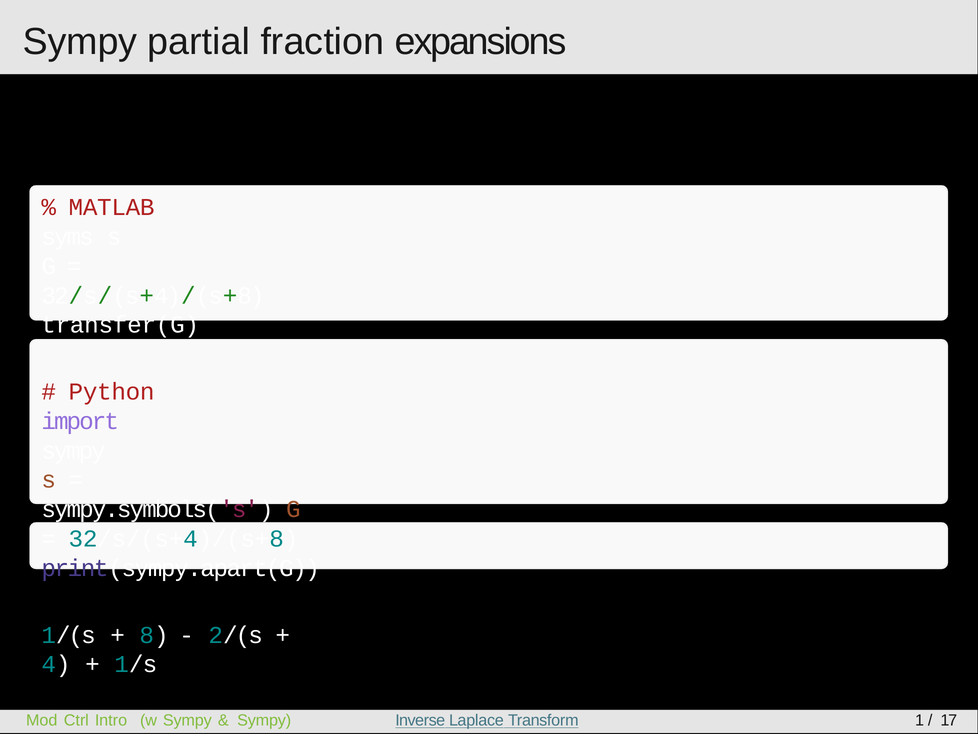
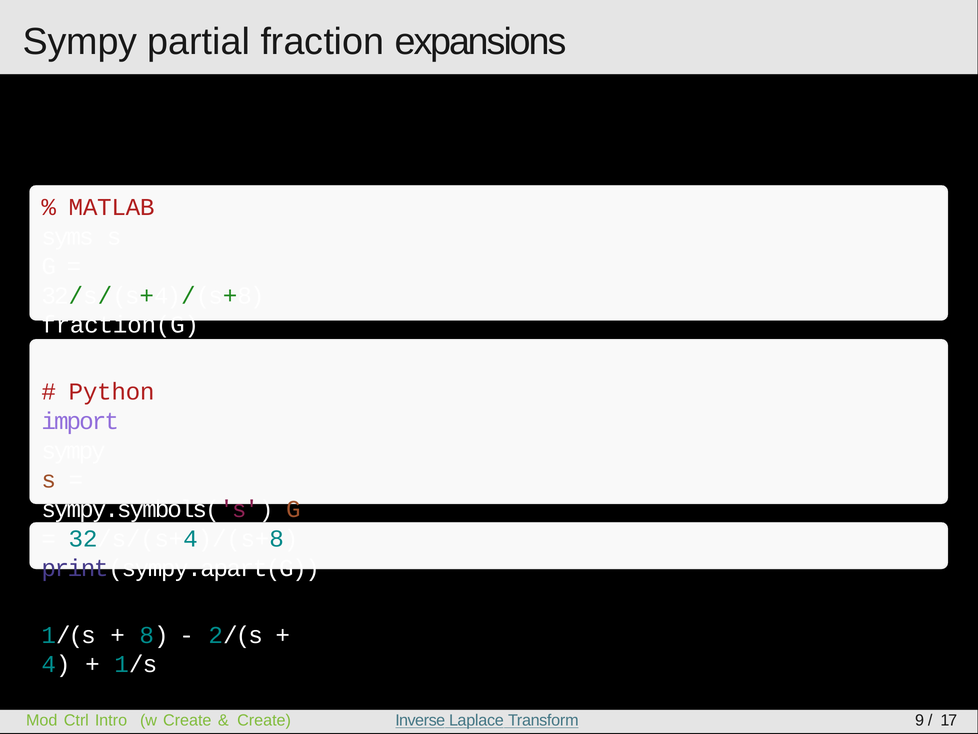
transfer(G: transfer(G -> fraction(G (120, 325)
w Sympy: Sympy -> Create (187, 721)
Sympy: Sympy -> Create (264, 721)
1: 1 -> 9 (920, 721)
